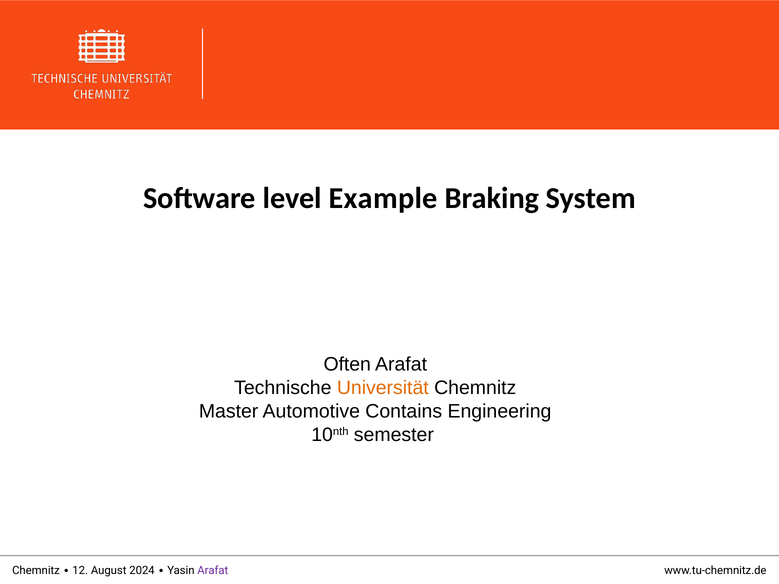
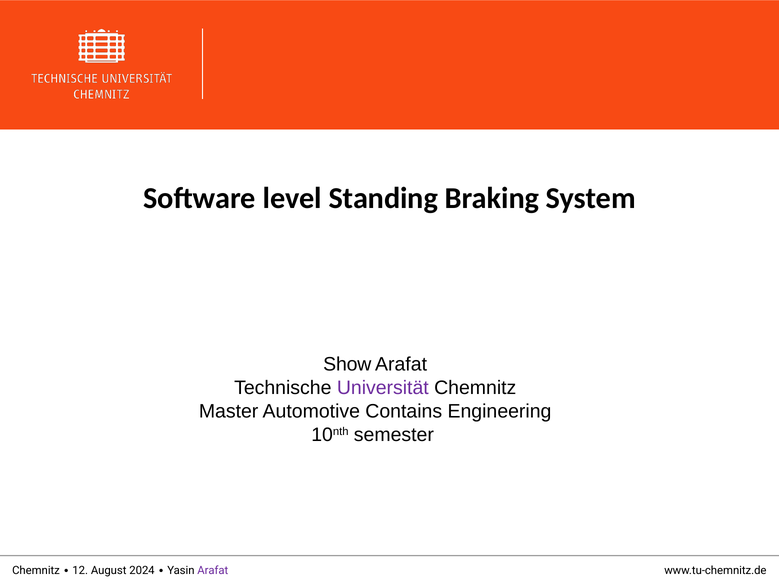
Example: Example -> Standing (383, 198)
Often: Often -> Show (347, 365)
Universität colour: orange -> purple (383, 388)
